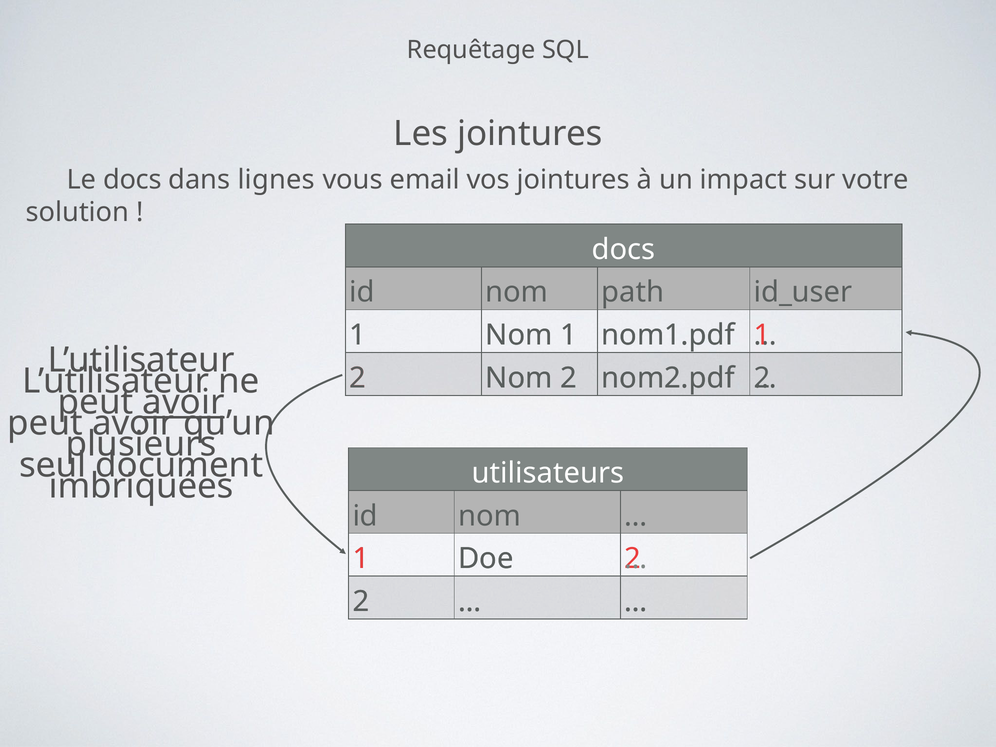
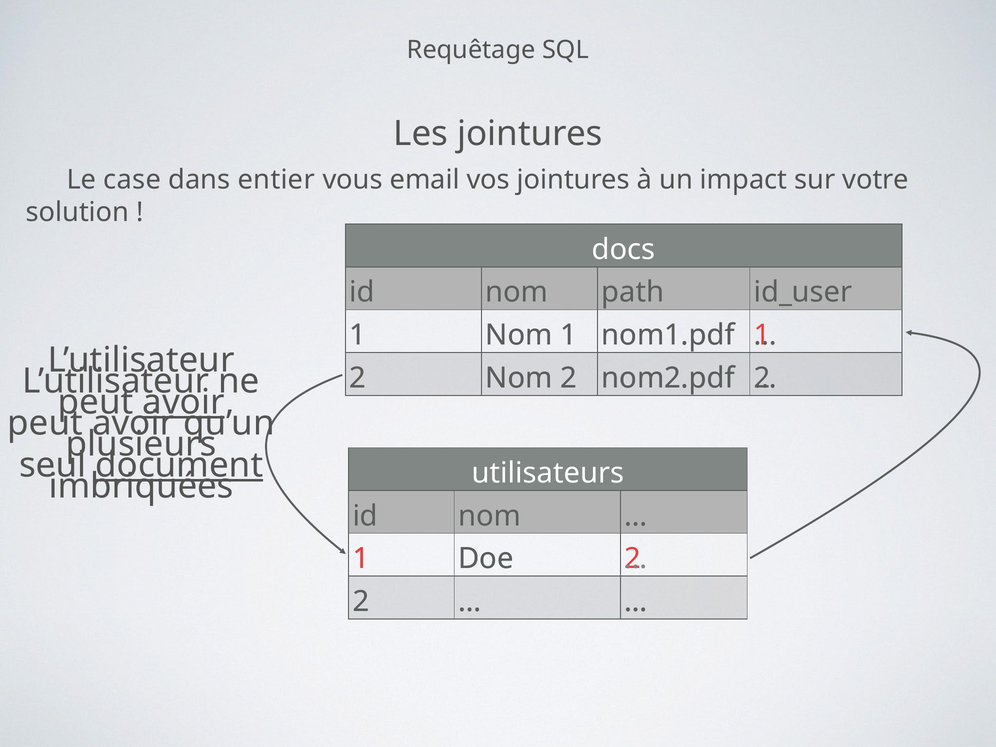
Le docs: docs -> case (132, 180)
lignes: lignes -> entier (276, 180)
document underline: none -> present (179, 465)
